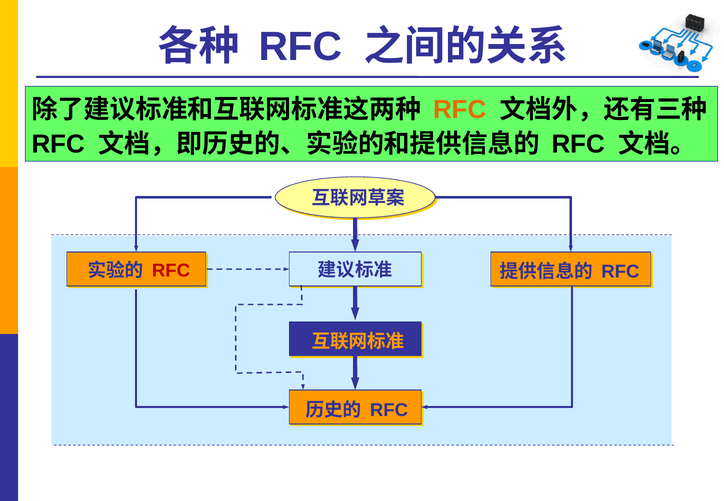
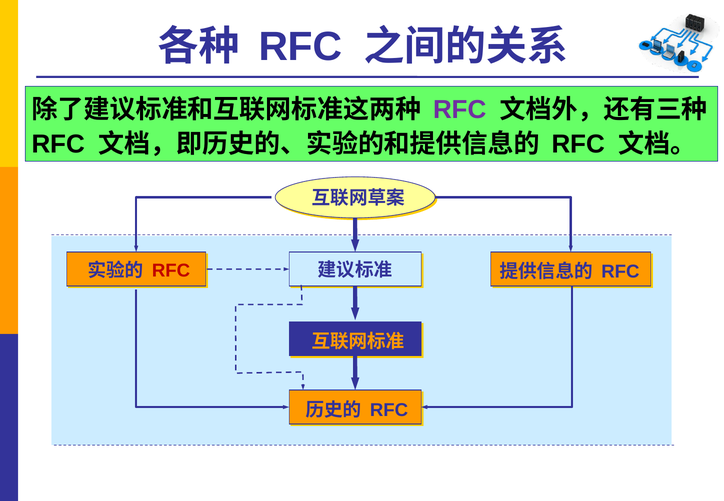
RFC colour: orange -> purple (460, 110)
